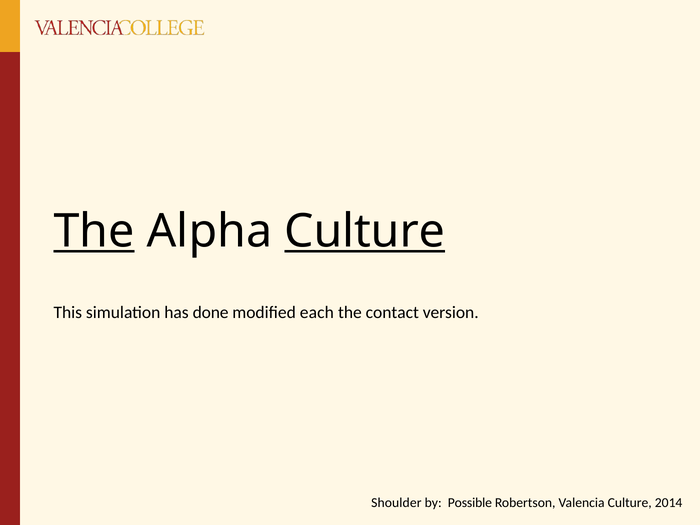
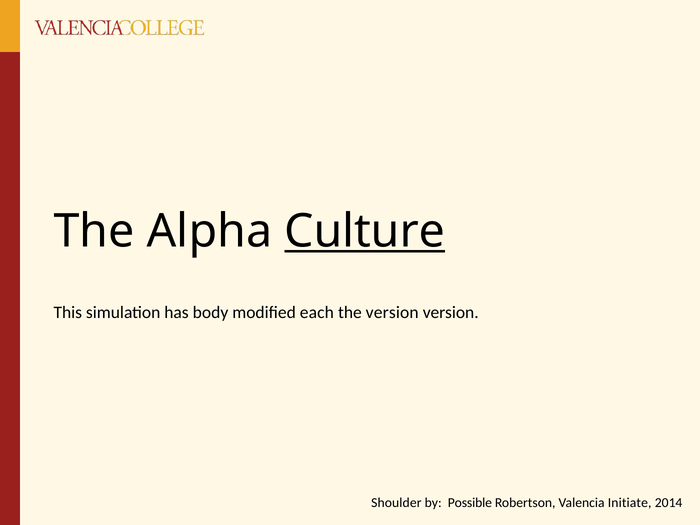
The underline: present -> none (94, 231)
done: done -> body (211, 313)
the contact: contact -> version (392, 313)
Valencia Culture: Culture -> Initiate (630, 503)
